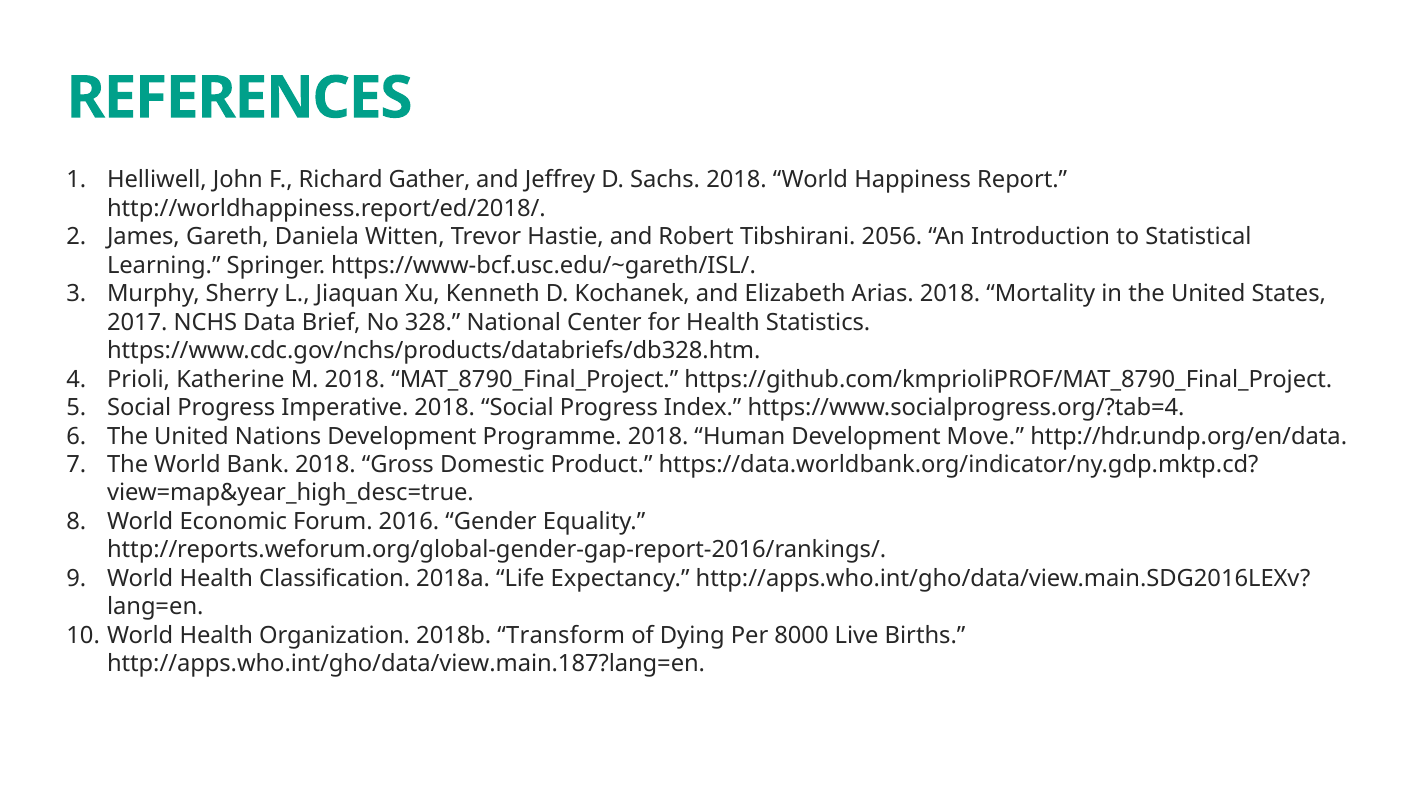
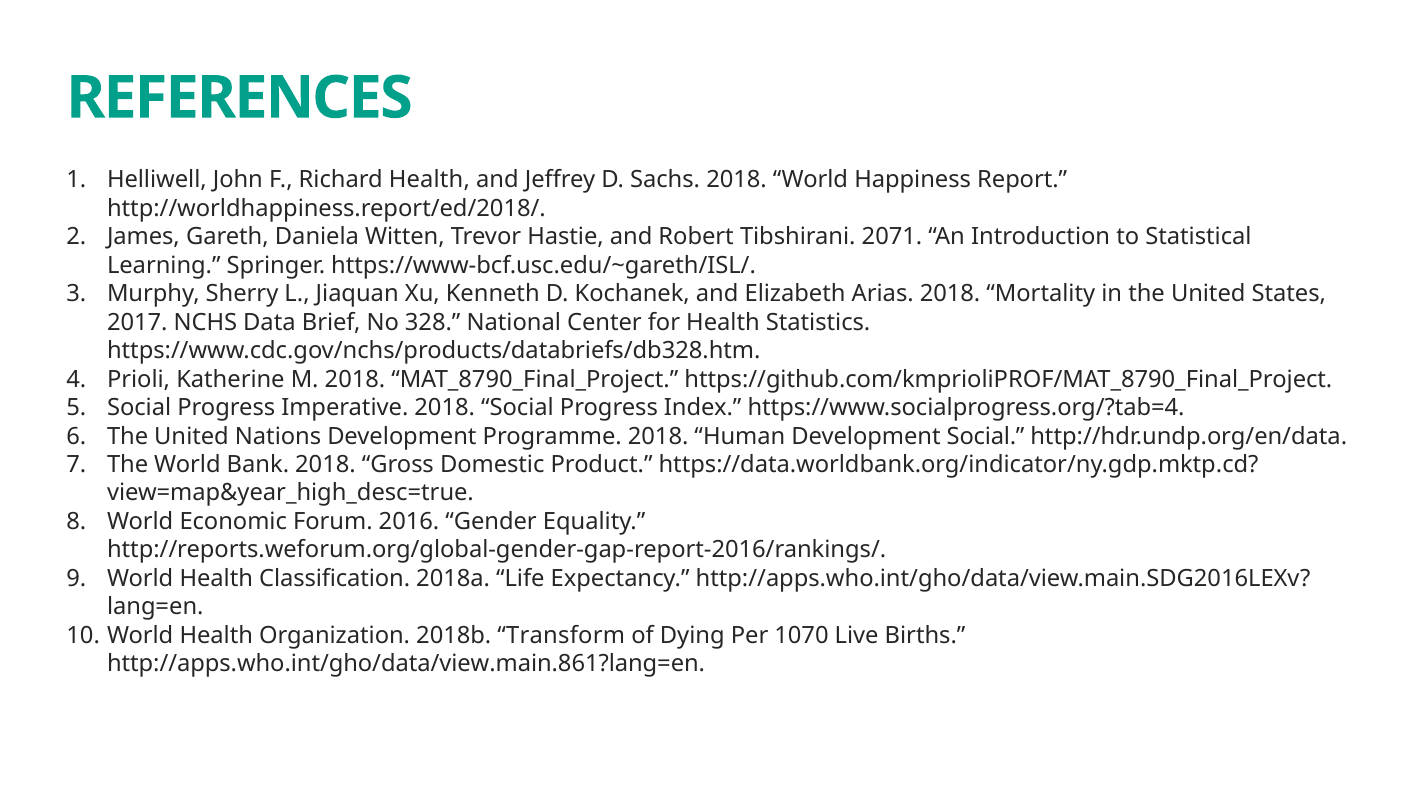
Richard Gather: Gather -> Health (429, 180)
2056: 2056 -> 2071 (892, 237)
Development Move: Move -> Social (986, 436)
8000: 8000 -> 1070 (801, 636)
http://apps.who.int/gho/data/view.main.187?lang=en: http://apps.who.int/gho/data/view.main.187?lang=en -> http://apps.who.int/gho/data/view.main.861?lang=en (406, 664)
